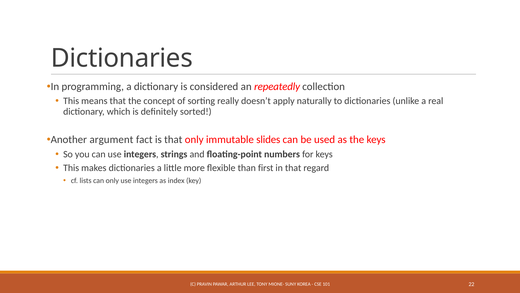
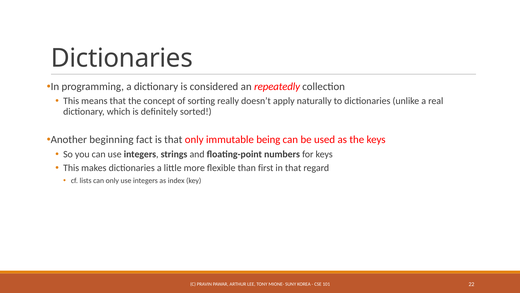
argument: argument -> beginning (111, 140)
slides: slides -> being (268, 140)
